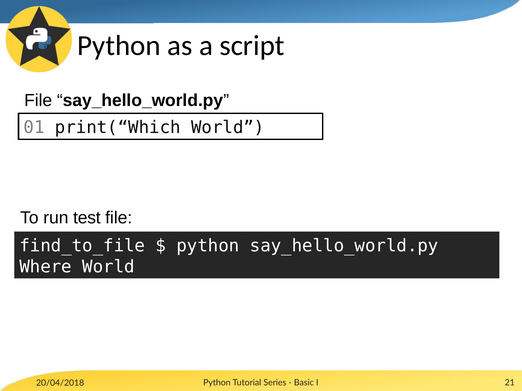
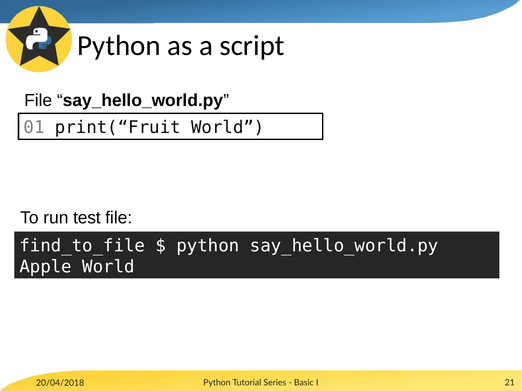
print(“Which: print(“Which -> print(“Fruit (118, 128)
Where: Where -> Apple (46, 267)
